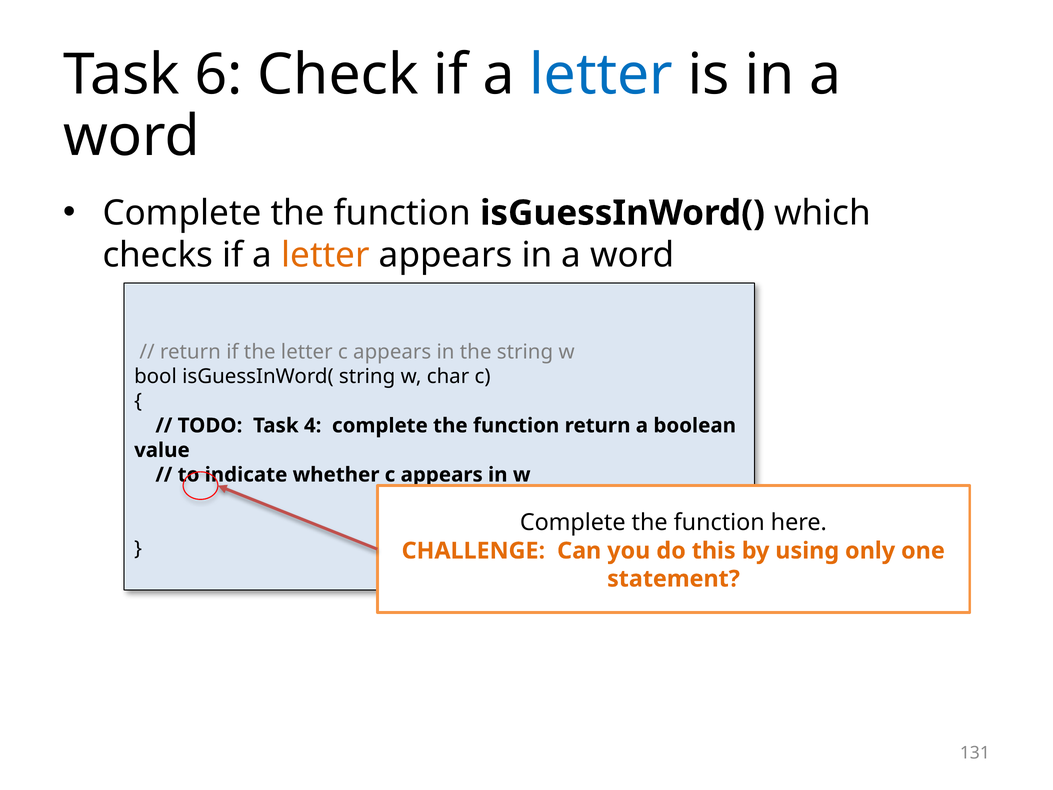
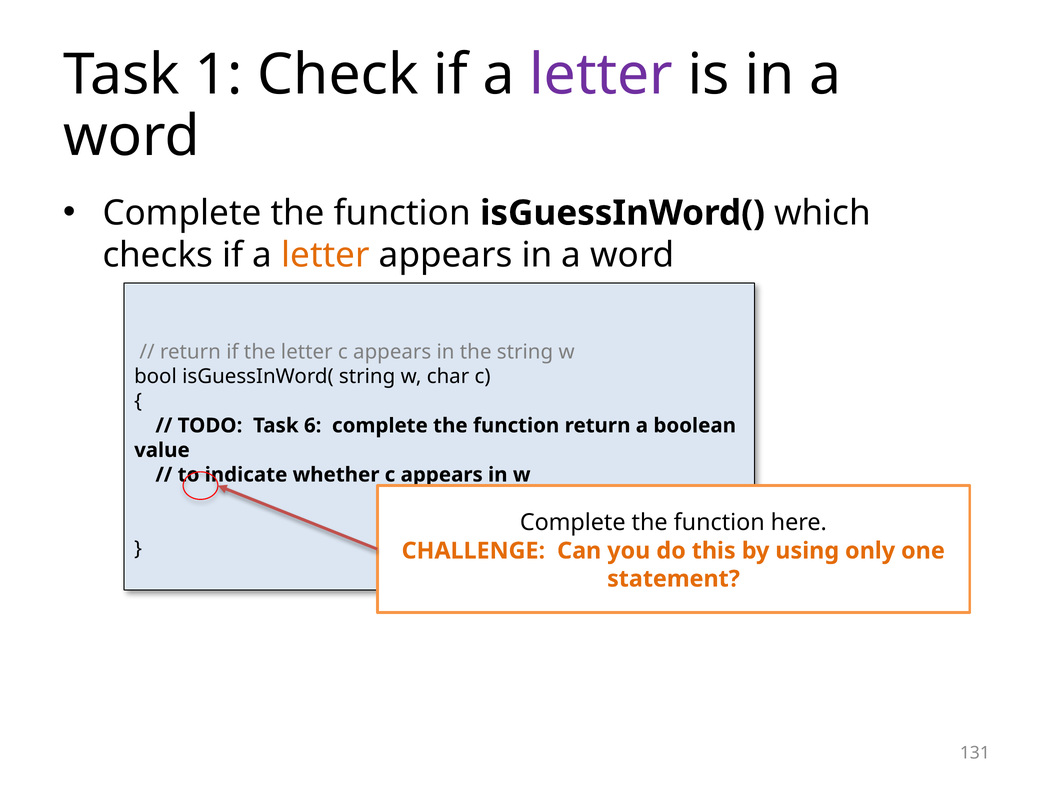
6: 6 -> 1 (219, 75)
letter colour: blue -> purple (601, 75)
4: 4 -> 6 (313, 425)
